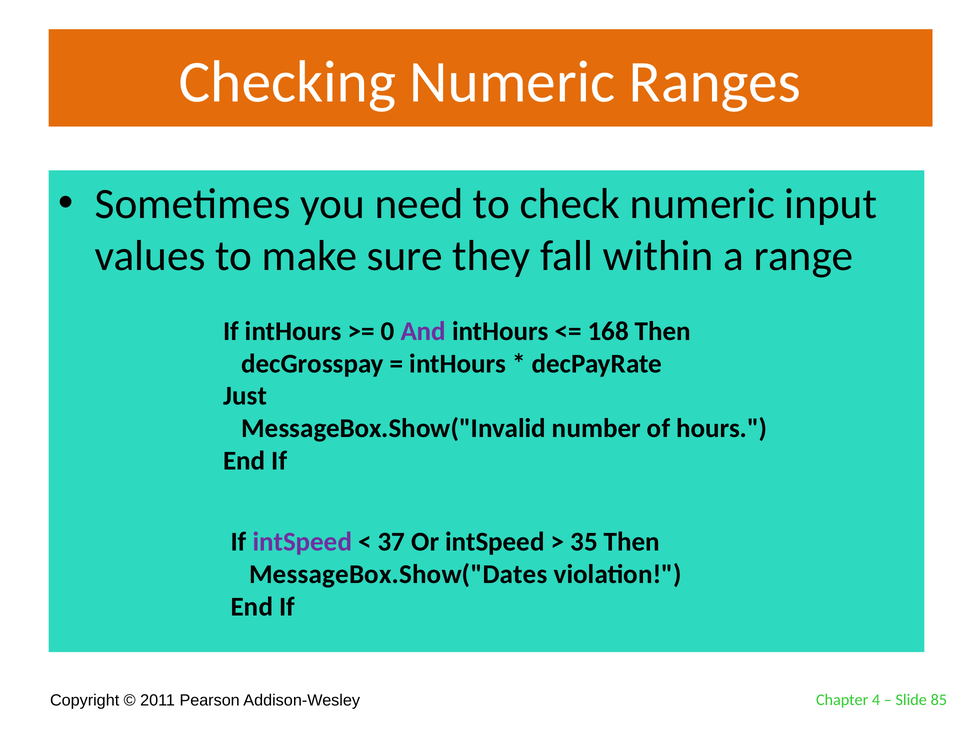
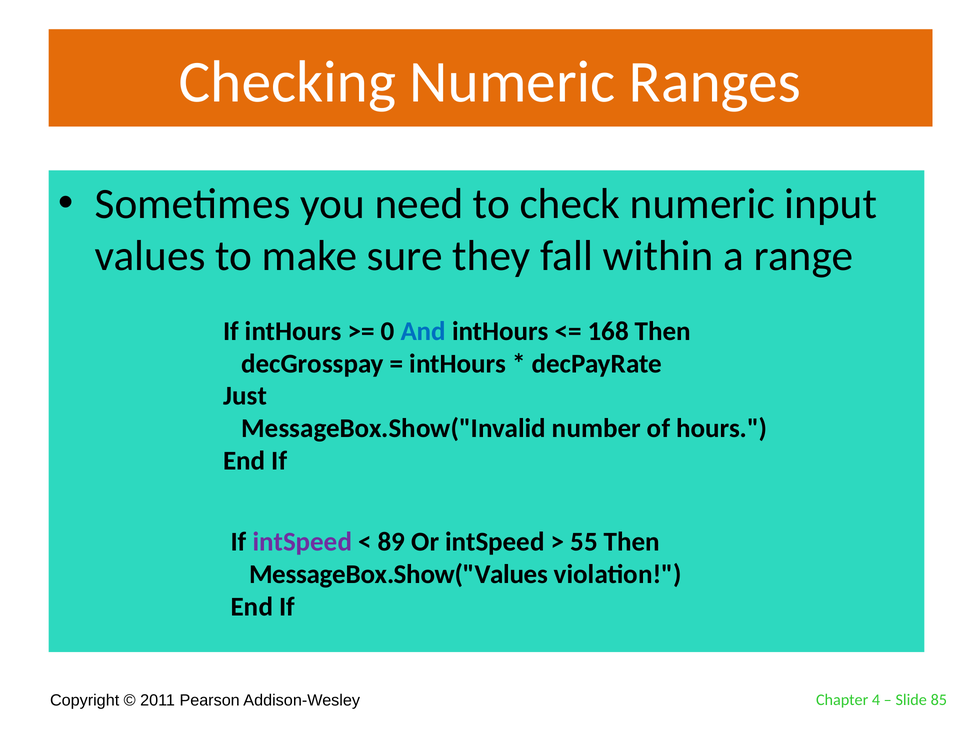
And colour: purple -> blue (423, 331)
37: 37 -> 89 (391, 542)
35: 35 -> 55 (584, 542)
MessageBox.Show("Dates: MessageBox.Show("Dates -> MessageBox.Show("Values (399, 574)
